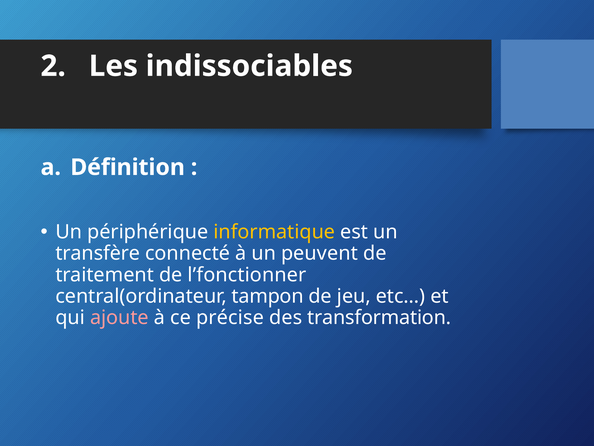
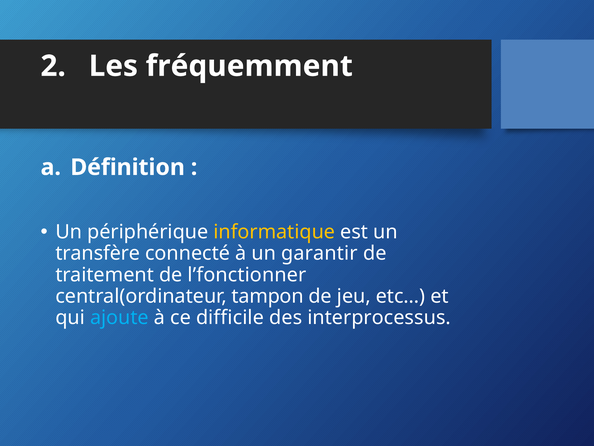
indissociables: indissociables -> fréquemment (249, 66)
peuvent: peuvent -> garantir (319, 253)
ajoute colour: pink -> light blue (119, 317)
précise: précise -> difficile (230, 317)
transformation: transformation -> interprocessus (379, 317)
